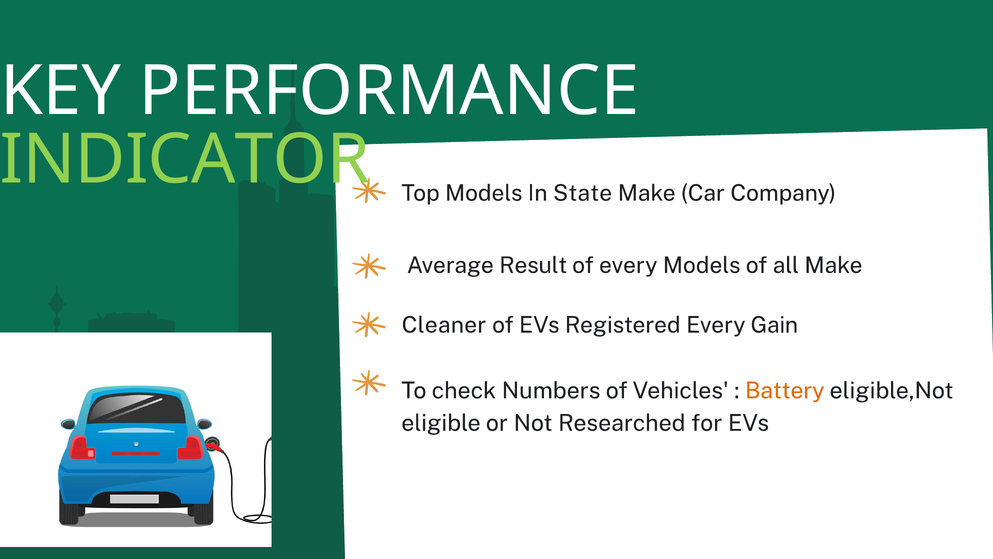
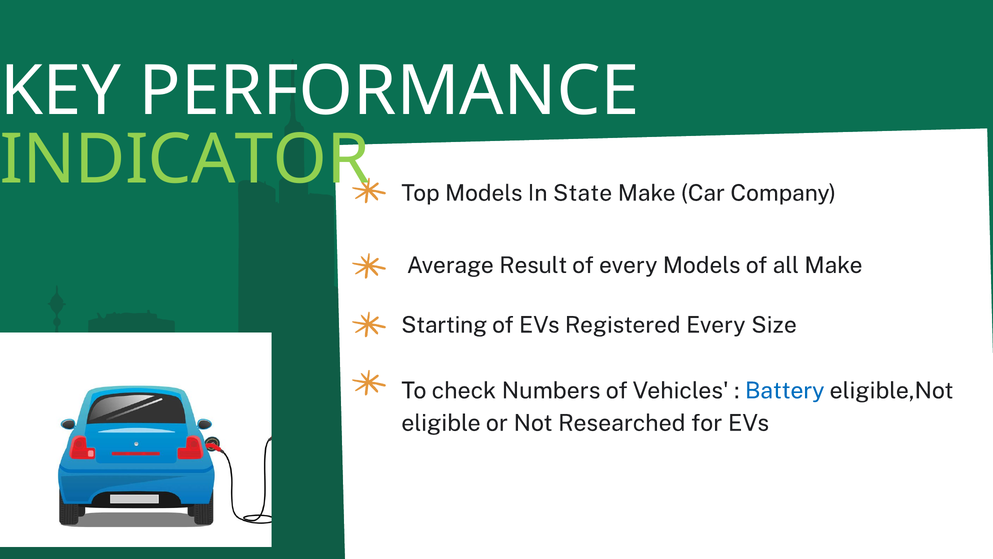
Cleaner: Cleaner -> Starting (444, 325)
Gain: Gain -> Size (774, 325)
Battery colour: orange -> blue (785, 390)
